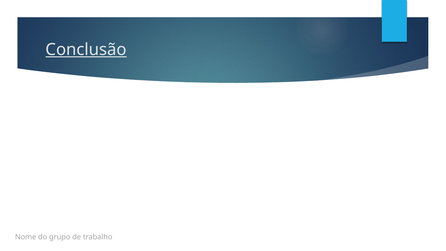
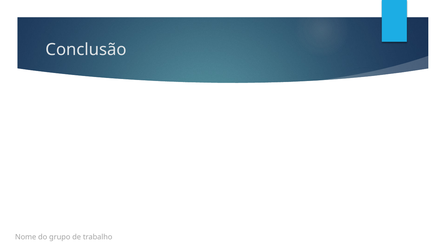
Conclusão underline: present -> none (86, 50)
